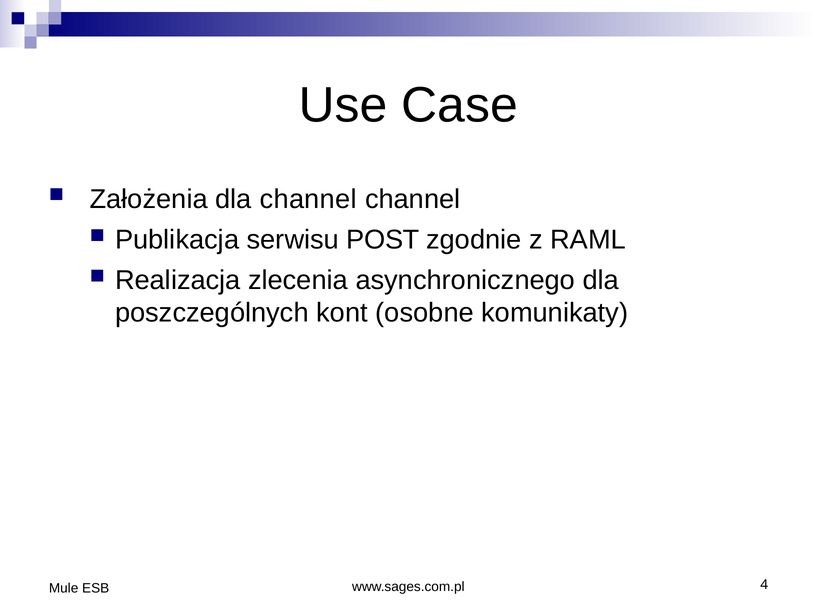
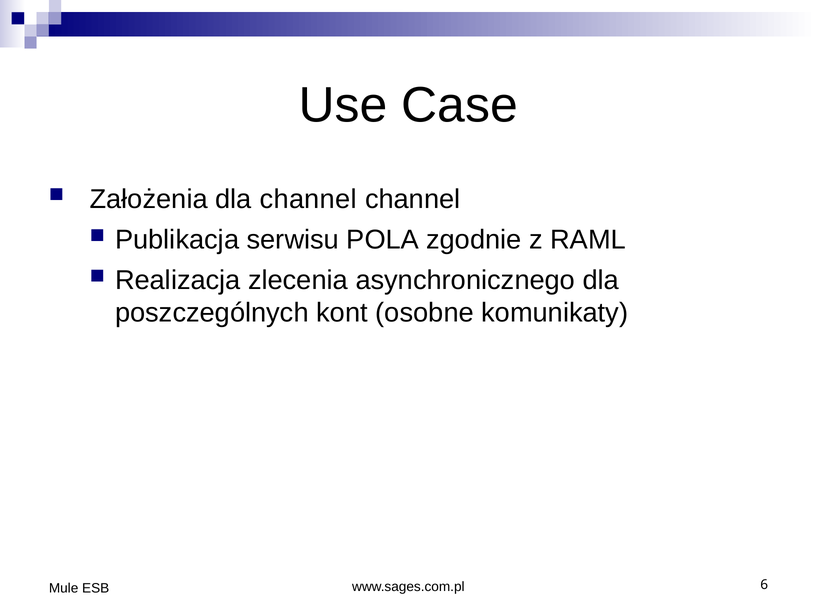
POST: POST -> POLA (383, 240)
4: 4 -> 6 (764, 586)
